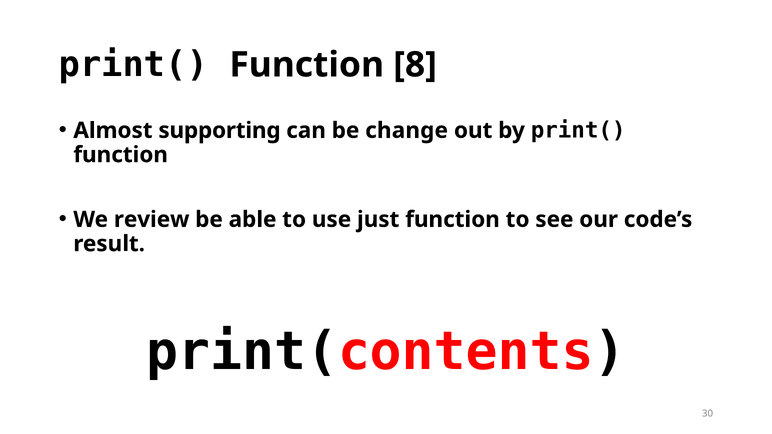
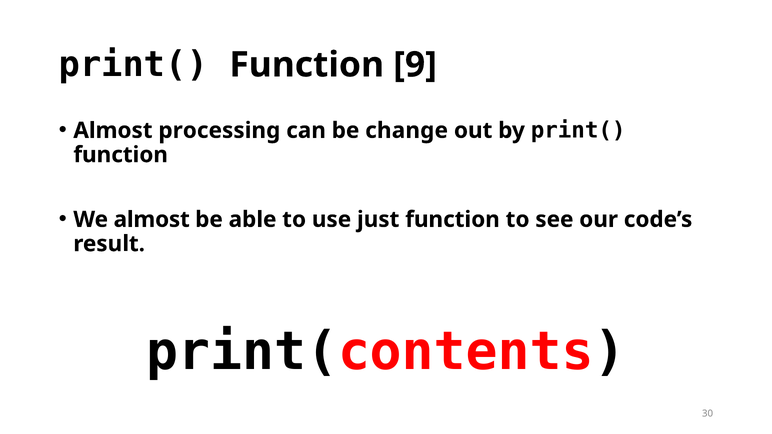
8: 8 -> 9 (415, 65)
supporting: supporting -> processing (219, 131)
We review: review -> almost (152, 220)
